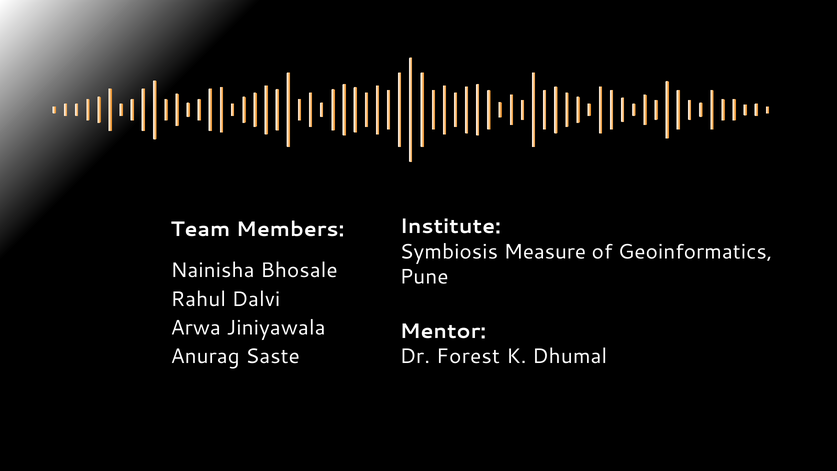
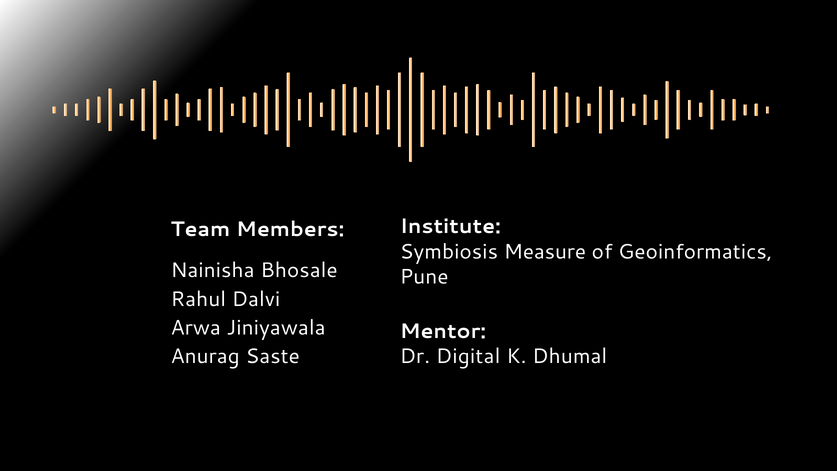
Forest: Forest -> Digital (468, 356)
